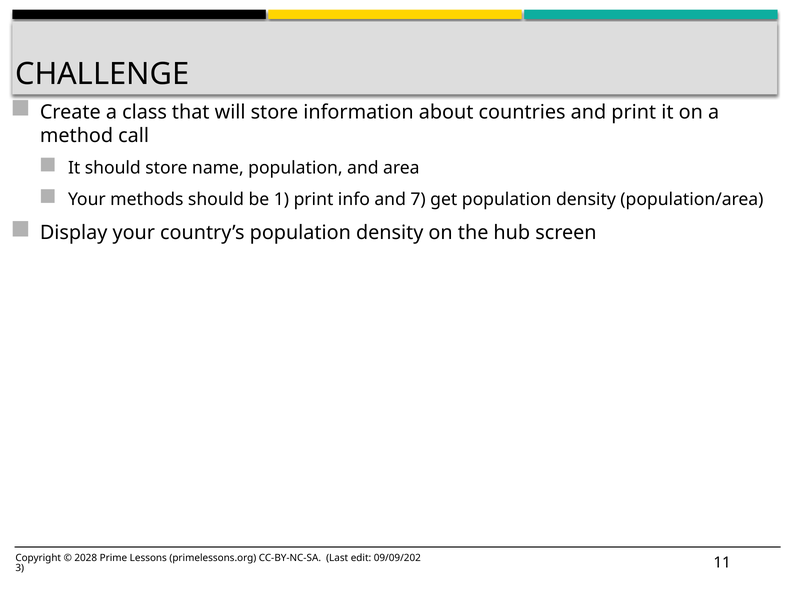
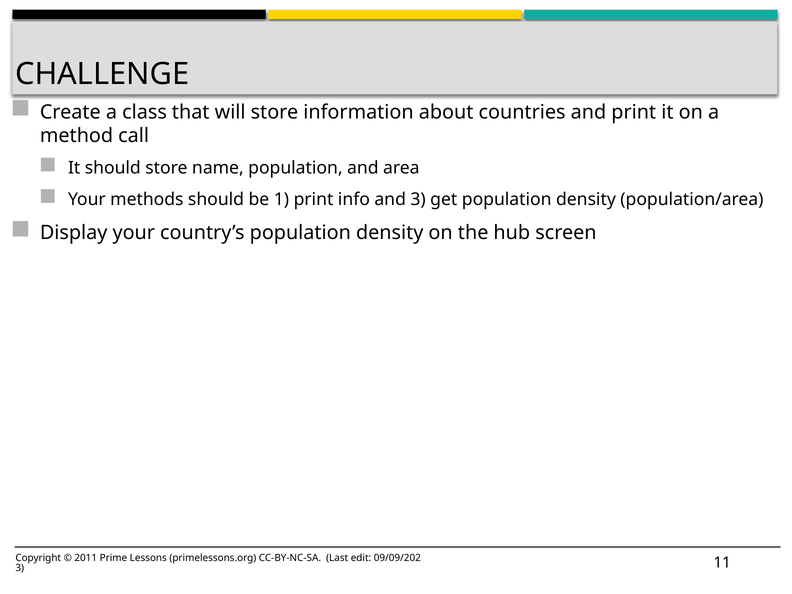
and 7: 7 -> 3 (418, 199)
2028: 2028 -> 2011 (86, 558)
